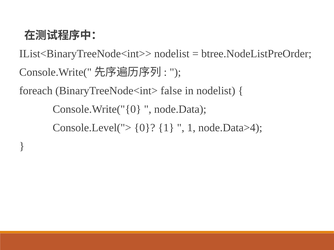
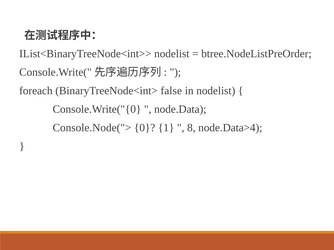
Console.Level(">: Console.Level("> -> Console.Node("> (92, 128)
1: 1 -> 8 (191, 128)
